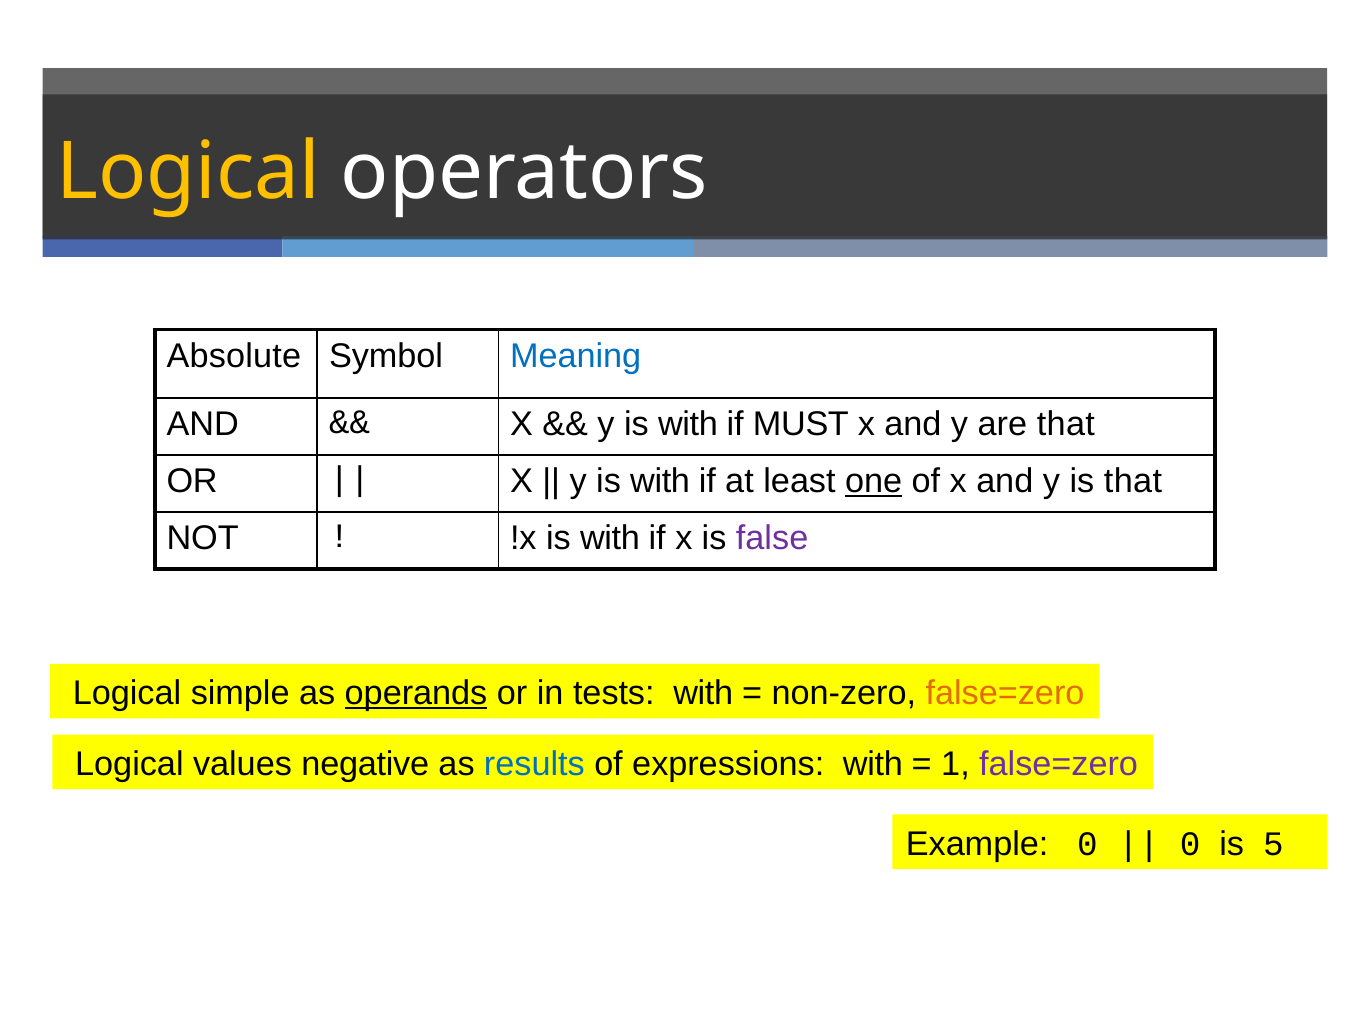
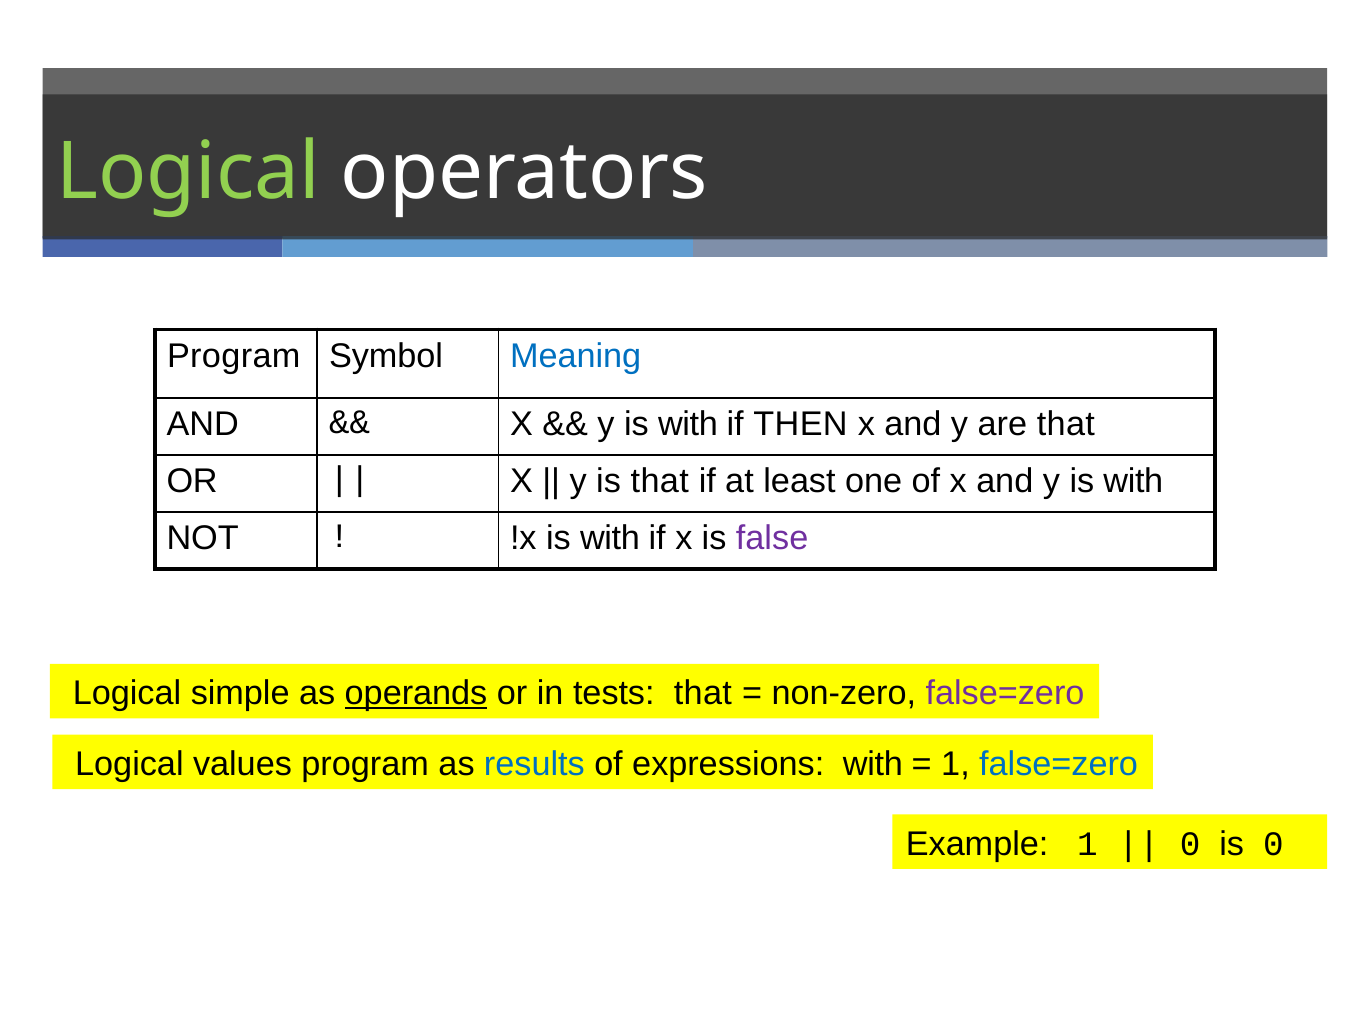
Logical colour: yellow -> light green (188, 172)
Absolute: Absolute -> Program (234, 356)
MUST: MUST -> THEN (801, 425)
with: with -> that (660, 482)
one underline: present -> none (874, 482)
and y is that: that -> with (1133, 482)
tests with: with -> that (703, 694)
false=zero colour: orange -> purple (1005, 694)
values negative: negative -> program (365, 765)
false=zero colour: purple -> blue (1059, 765)
Example 0: 0 -> 1 (1087, 845)
is 5: 5 -> 0 (1273, 845)
